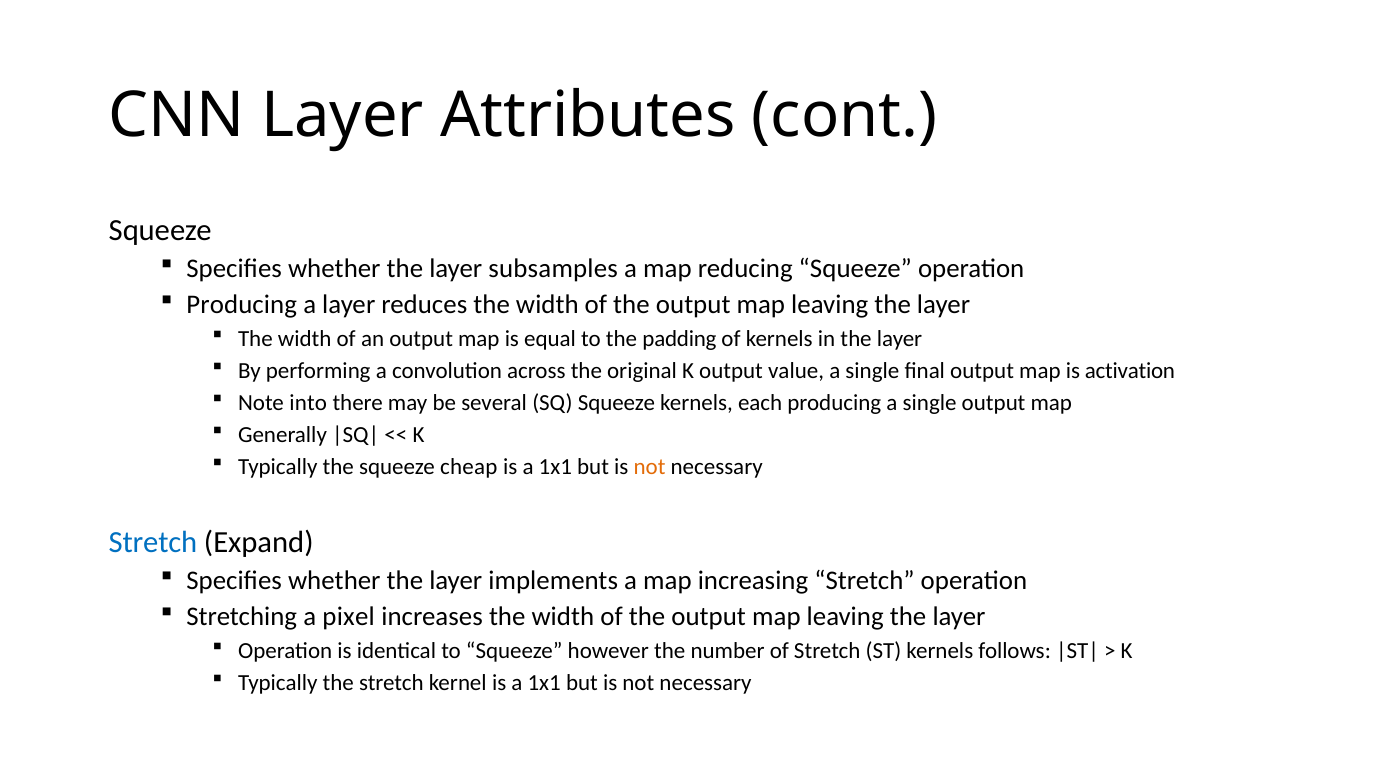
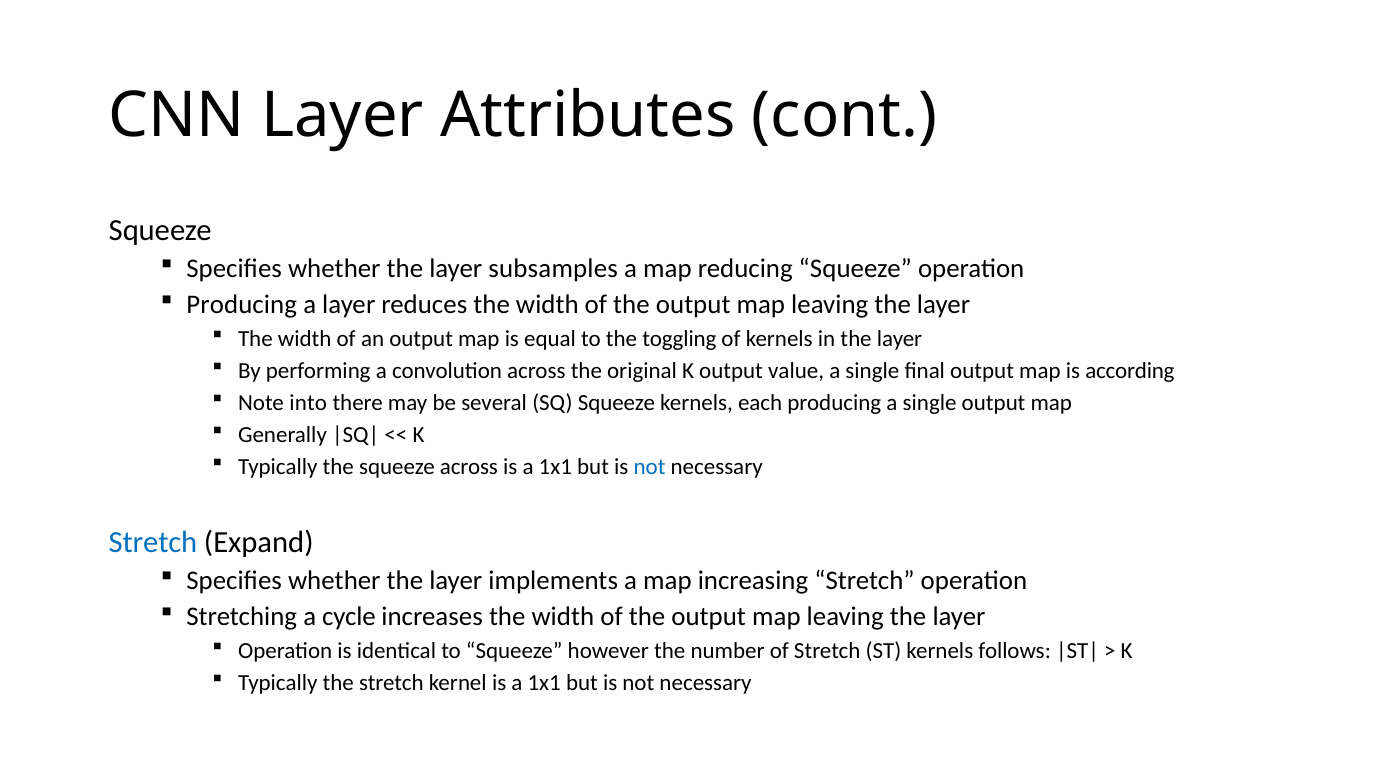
padding: padding -> toggling (679, 339)
activation: activation -> according (1130, 371)
squeeze cheap: cheap -> across (469, 467)
not colour: orange -> blue (650, 467)
pixel: pixel -> cycle (349, 617)
